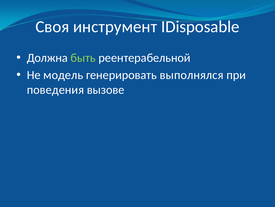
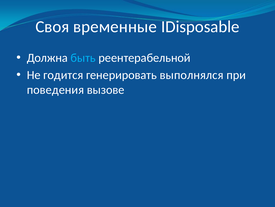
инструмент: инструмент -> временные (115, 27)
быть colour: light green -> light blue (83, 58)
модель: модель -> годится (63, 75)
